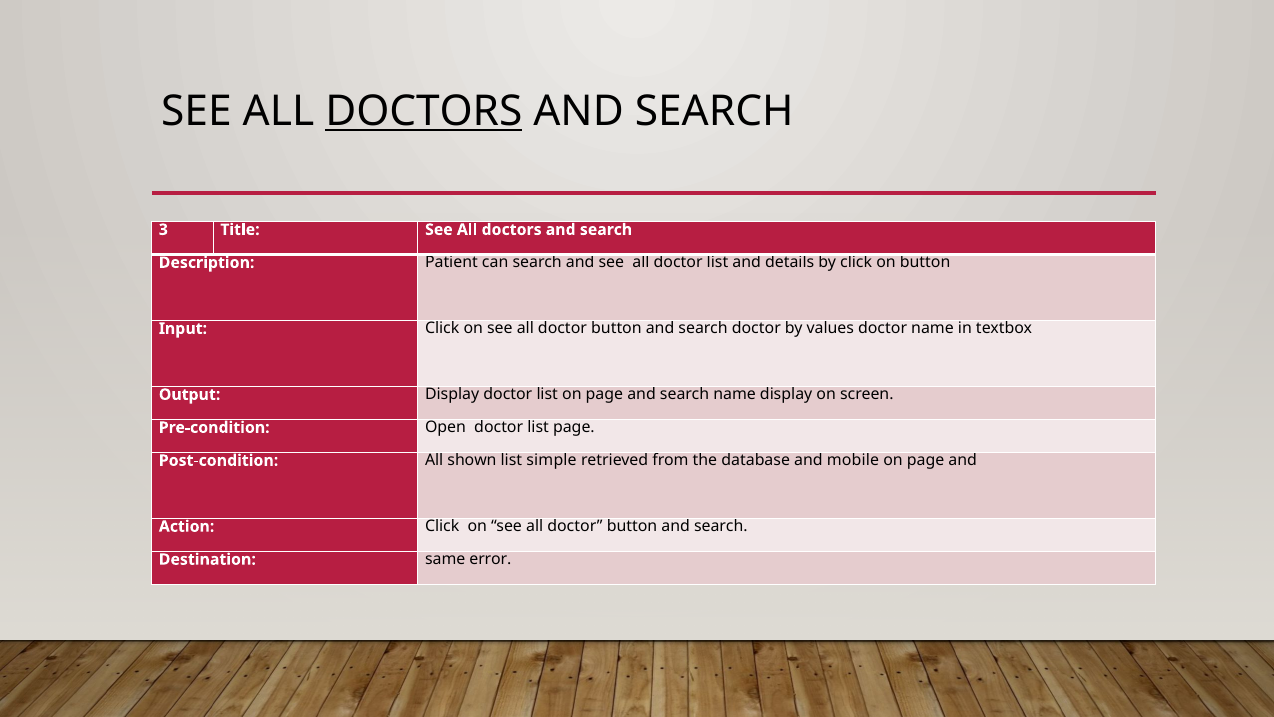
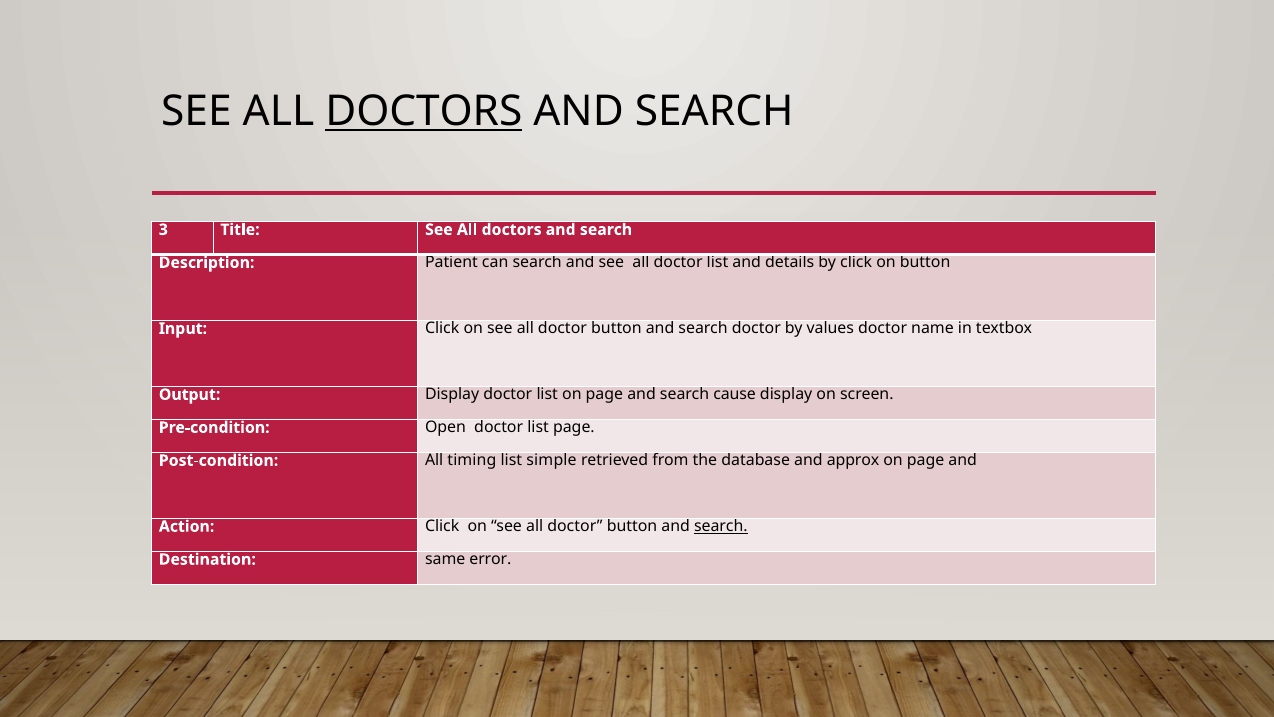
search name: name -> cause (735, 394)
shown: shown -> timing (472, 460)
mobile: mobile -> approx (853, 460)
search underline: none -> present (721, 526)
